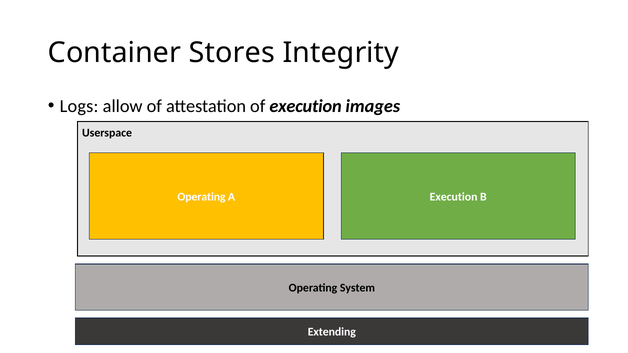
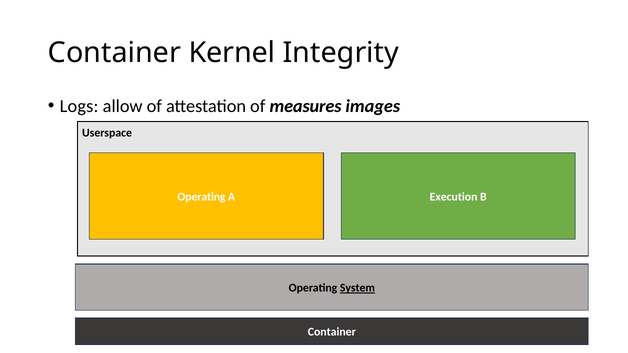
Stores: Stores -> Kernel (232, 53)
of execution: execution -> measures (306, 106)
System underline: none -> present (357, 288)
Extending: Extending -> Container (332, 332)
